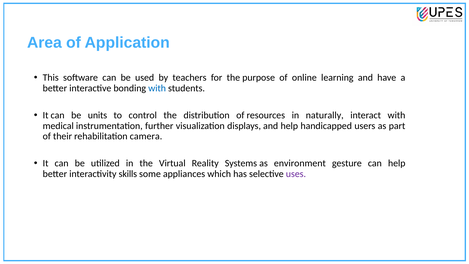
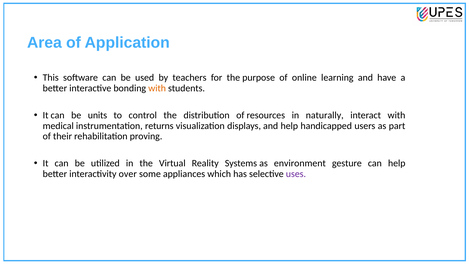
with colour: blue -> orange (157, 88)
further: further -> returns (159, 126)
camera: camera -> proving (146, 136)
skills: skills -> over (128, 174)
